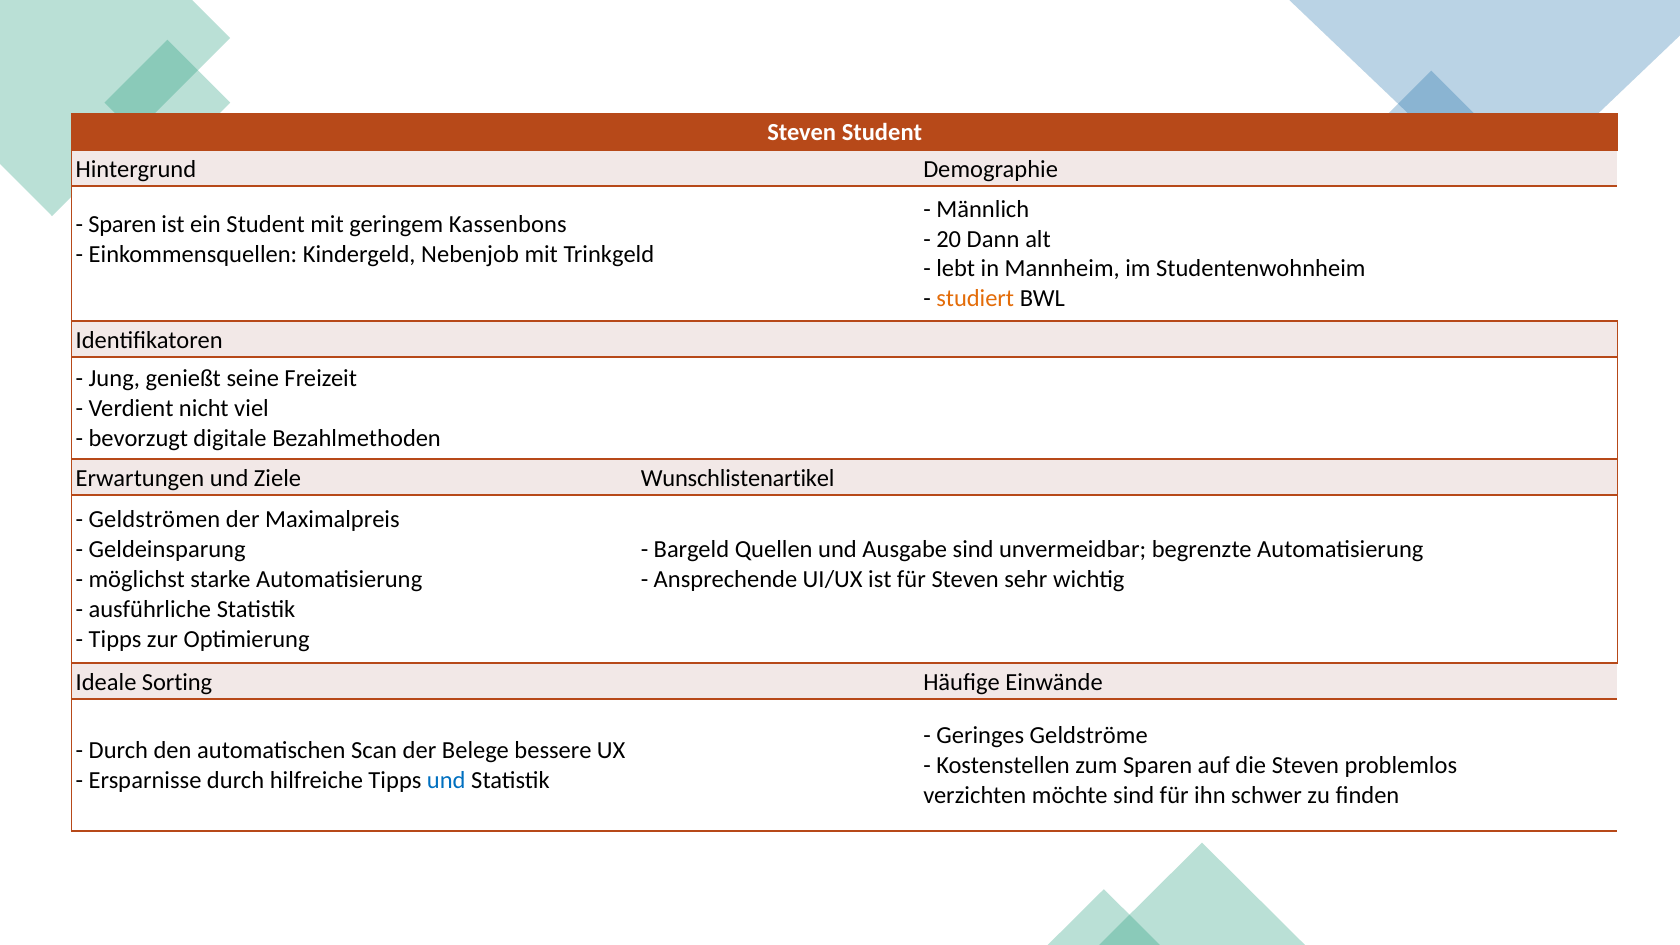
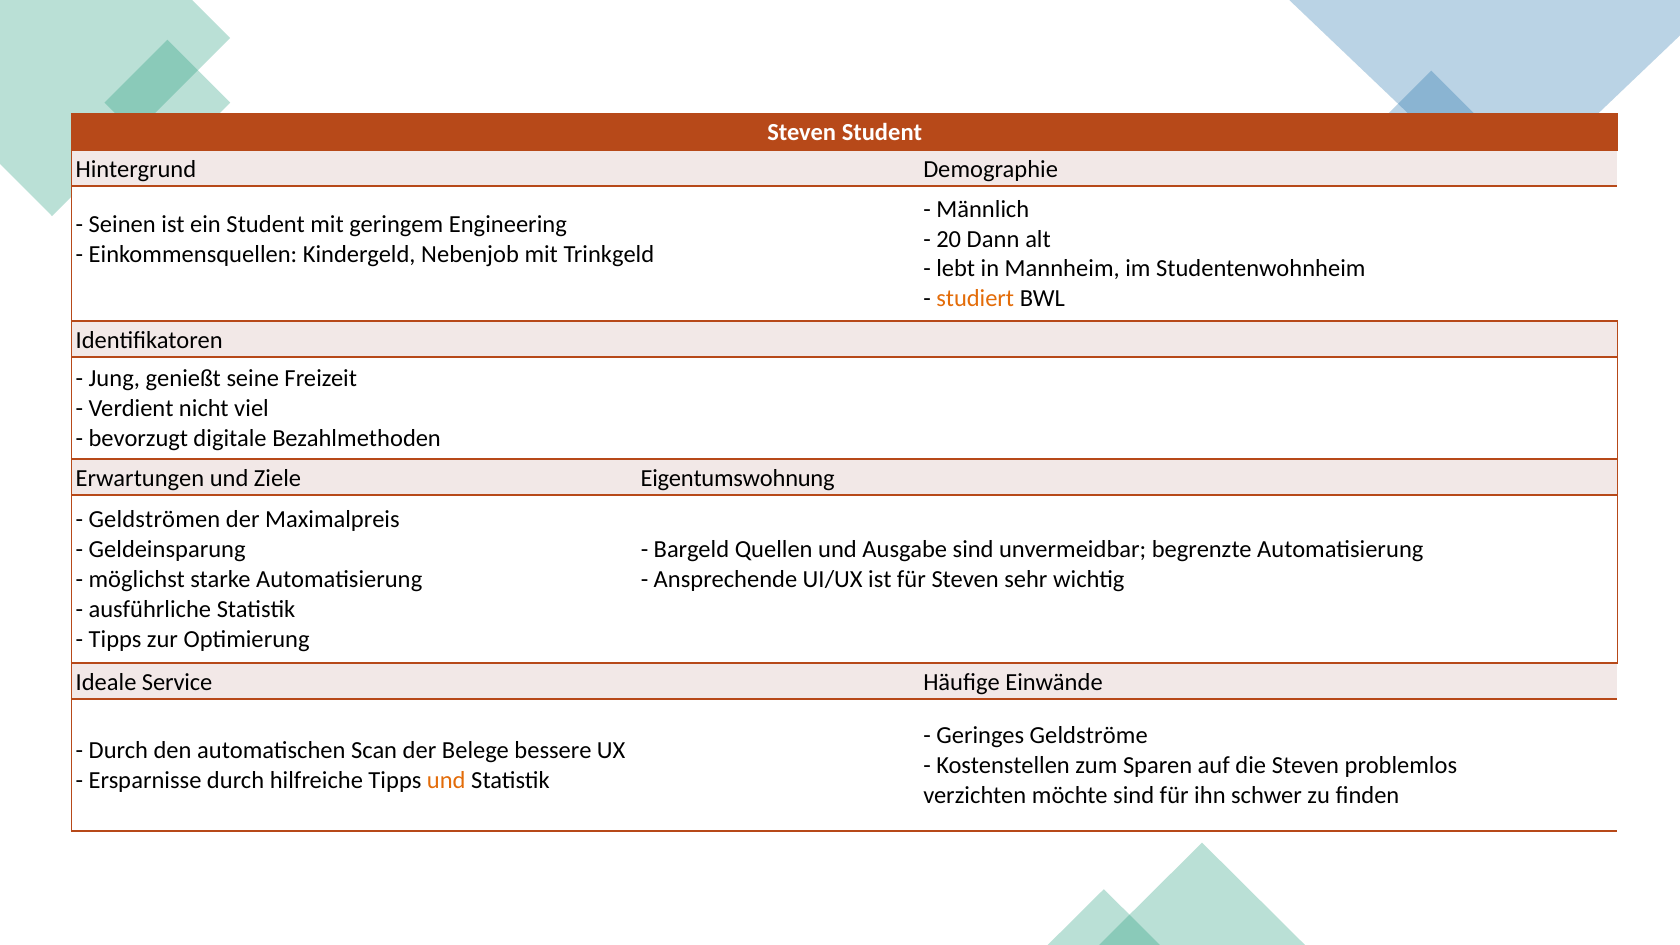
Sparen: Sparen -> Seinen (122, 224)
Kassenbons: Kassenbons -> Engineering (508, 224)
Wunschlistenartikel: Wunschlistenartikel -> Eigentumswohnung (738, 478)
Sorting: Sorting -> Service (177, 682)
und colour: blue -> orange (446, 780)
